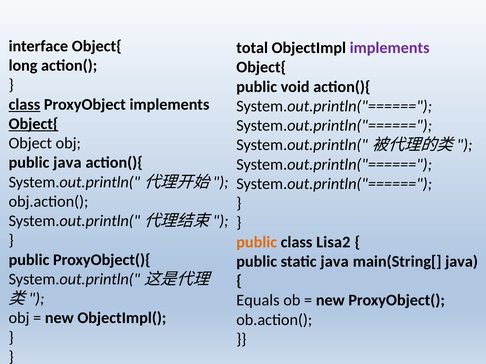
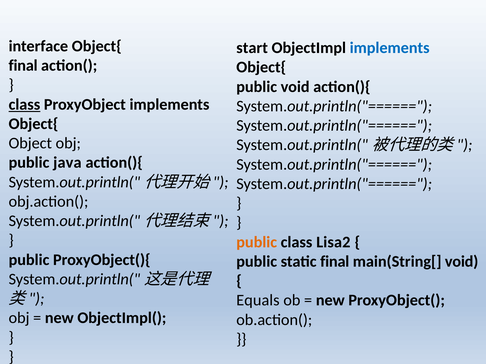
total: total -> start (252, 48)
implements colour: purple -> blue (390, 48)
long: long -> final (23, 66)
Object{ underline: present -> none (34, 124)
static java: java -> final (335, 262)
main(String[ java: java -> void (462, 262)
